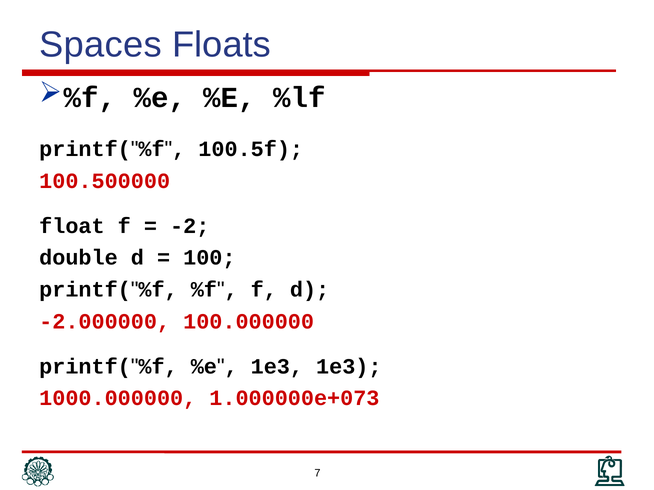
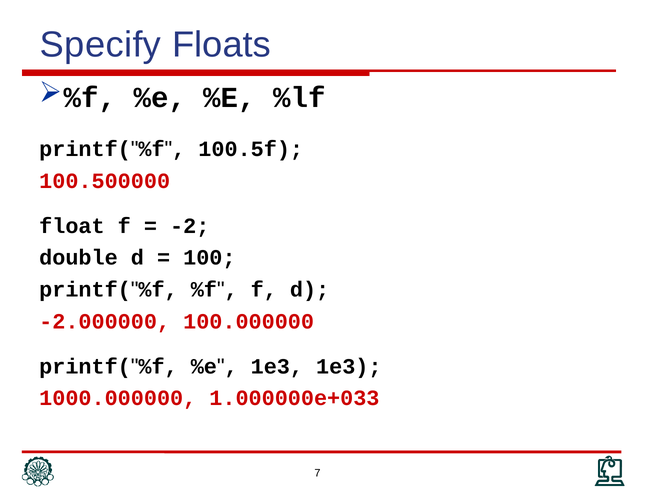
Spaces: Spaces -> Specify (101, 45)
1.000000e+073: 1.000000e+073 -> 1.000000e+033 (294, 399)
